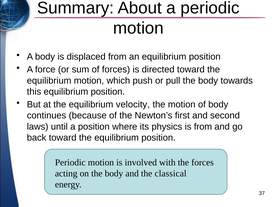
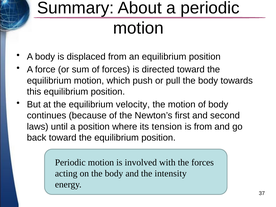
physics: physics -> tension (167, 127)
classical: classical -> intensity (171, 173)
